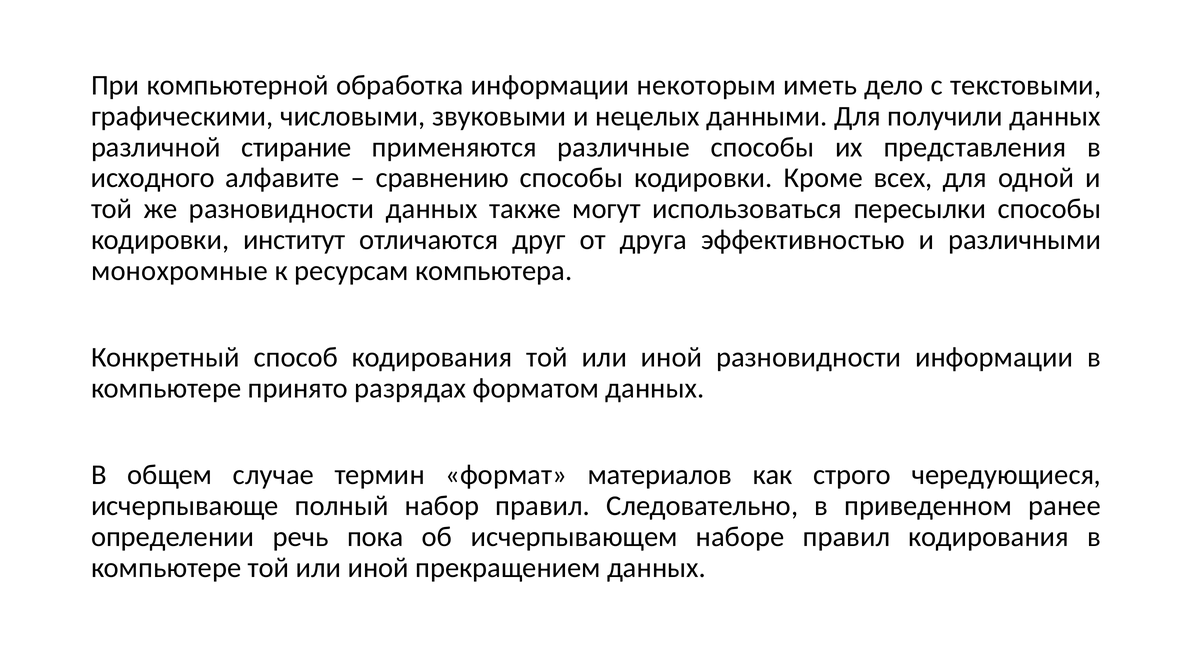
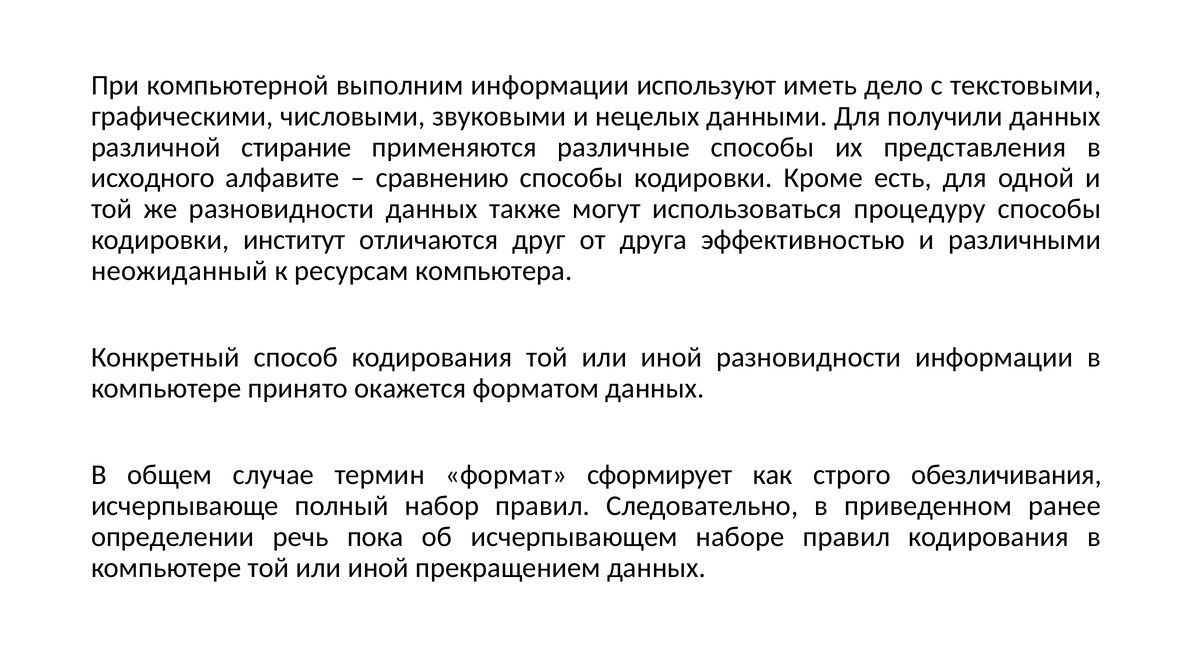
обработка: обработка -> выполним (400, 85)
некоторым: некоторым -> используют (706, 85)
всех: всех -> есть (903, 178)
пересылки: пересылки -> процедуру (920, 209)
монохромные: монохромные -> неожиданный (179, 271)
разрядах: разрядах -> окажется (410, 388)
материалов: материалов -> сформирует (660, 475)
чередующиеся: чередующиеся -> обезличивания (1007, 475)
